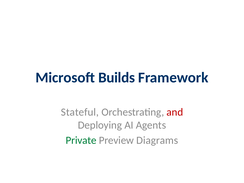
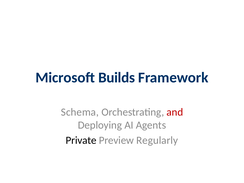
Stateful: Stateful -> Schema (80, 112)
Private colour: green -> black (81, 140)
Diagrams: Diagrams -> Regularly (157, 140)
